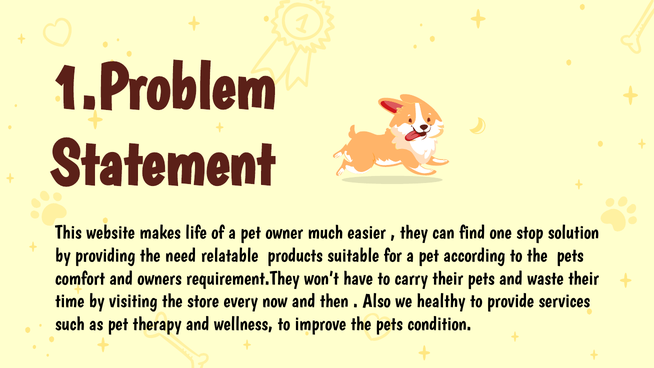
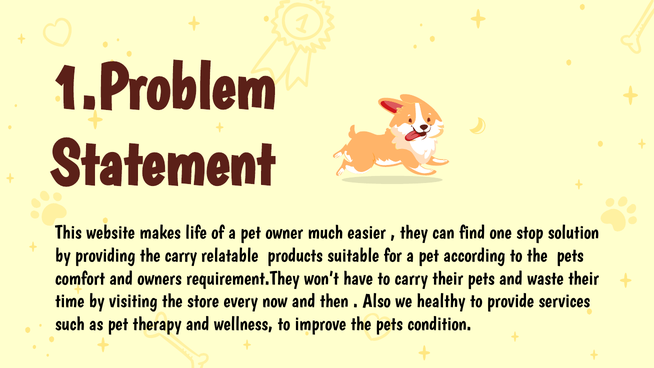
the need: need -> carry (181, 255)
